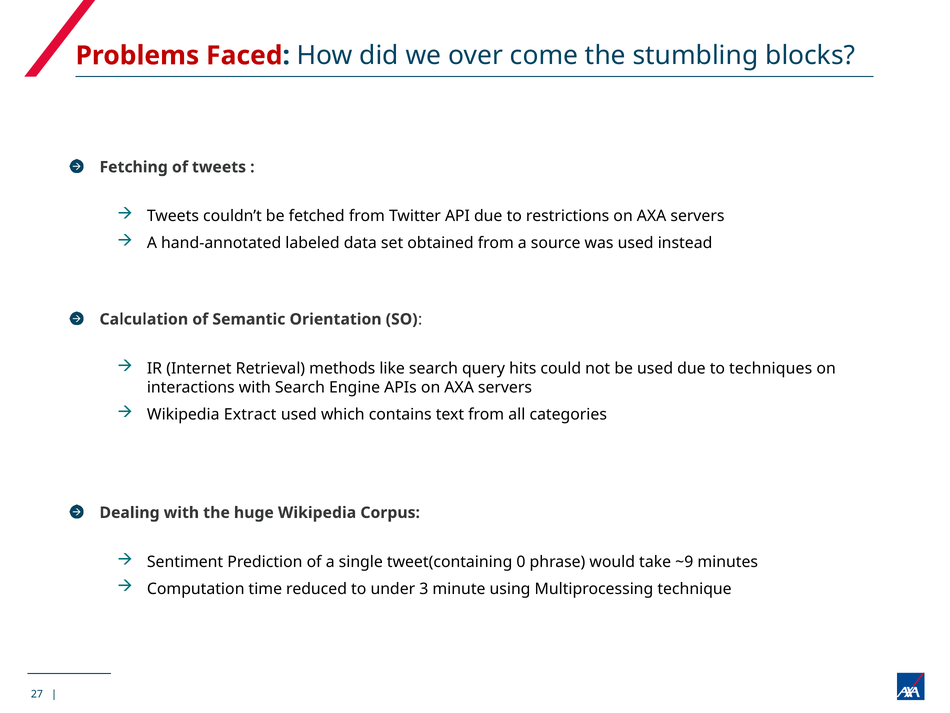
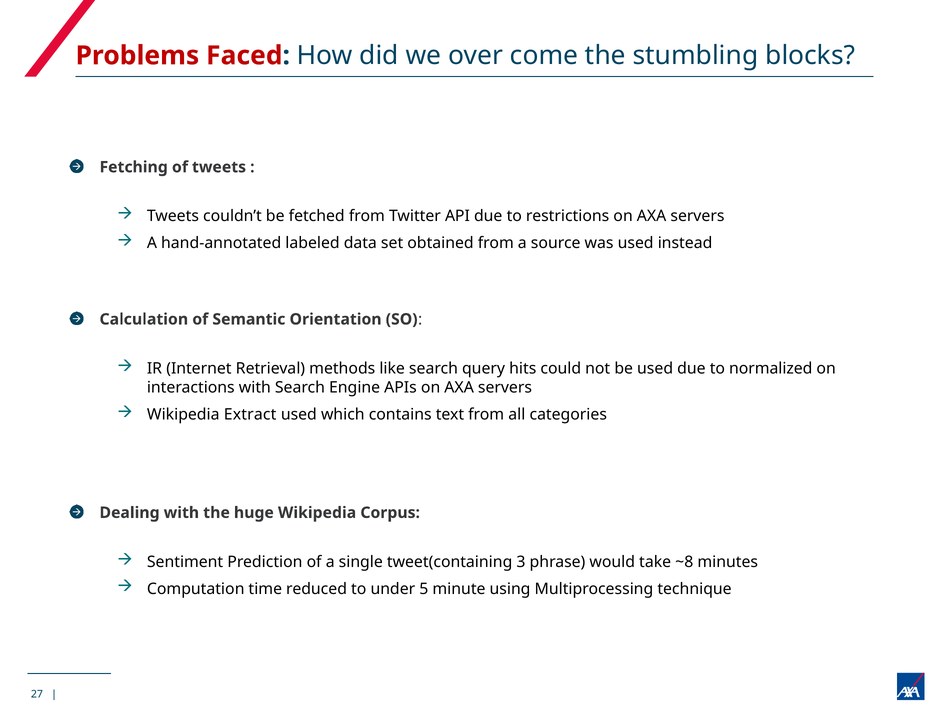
techniques: techniques -> normalized (771, 368)
0: 0 -> 3 (521, 561)
~9: ~9 -> ~8 (684, 561)
3: 3 -> 5 (424, 588)
